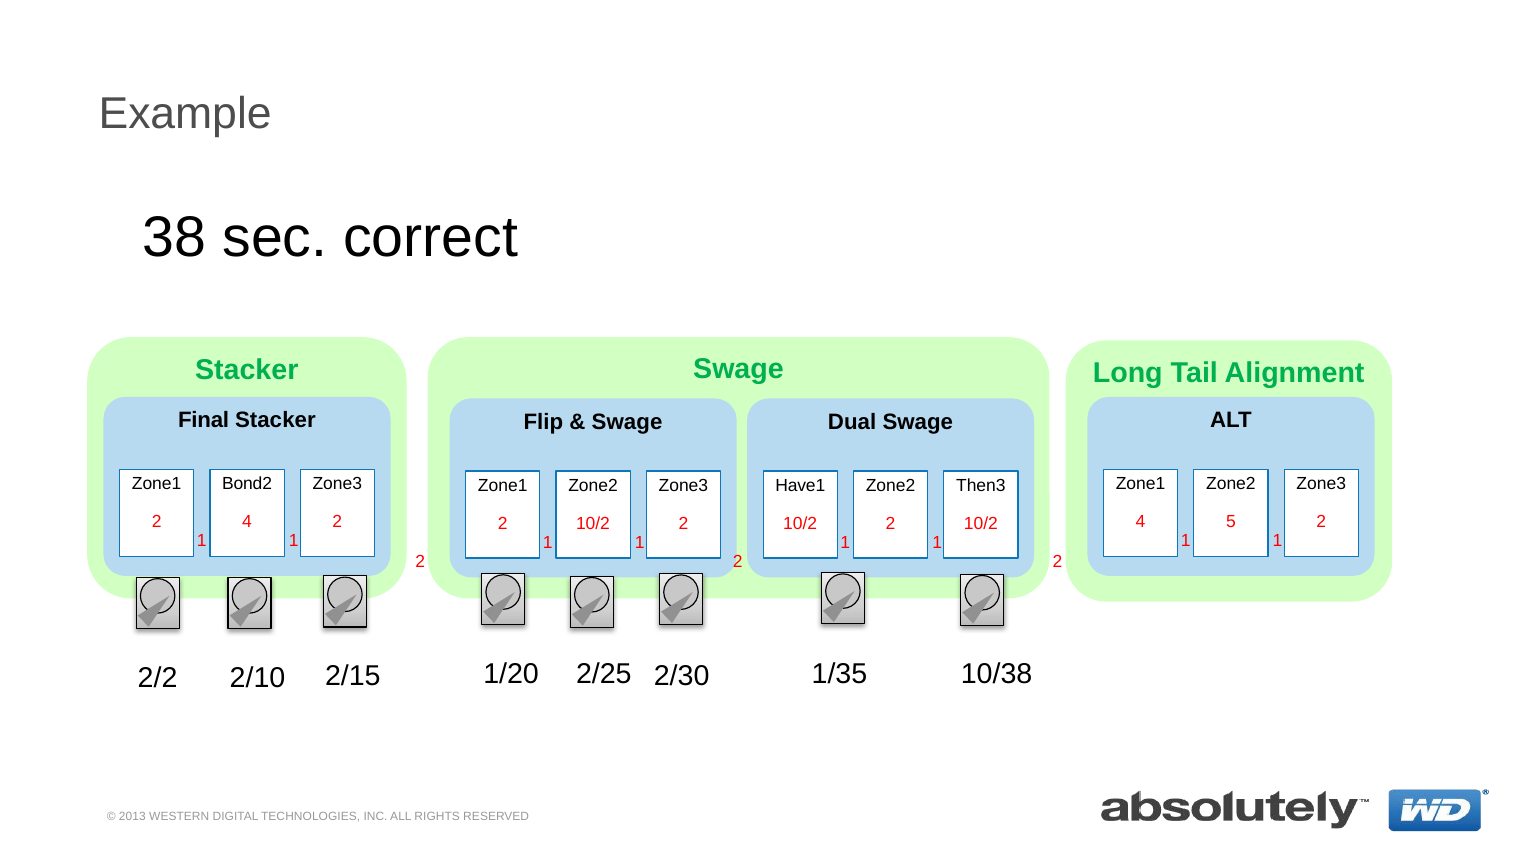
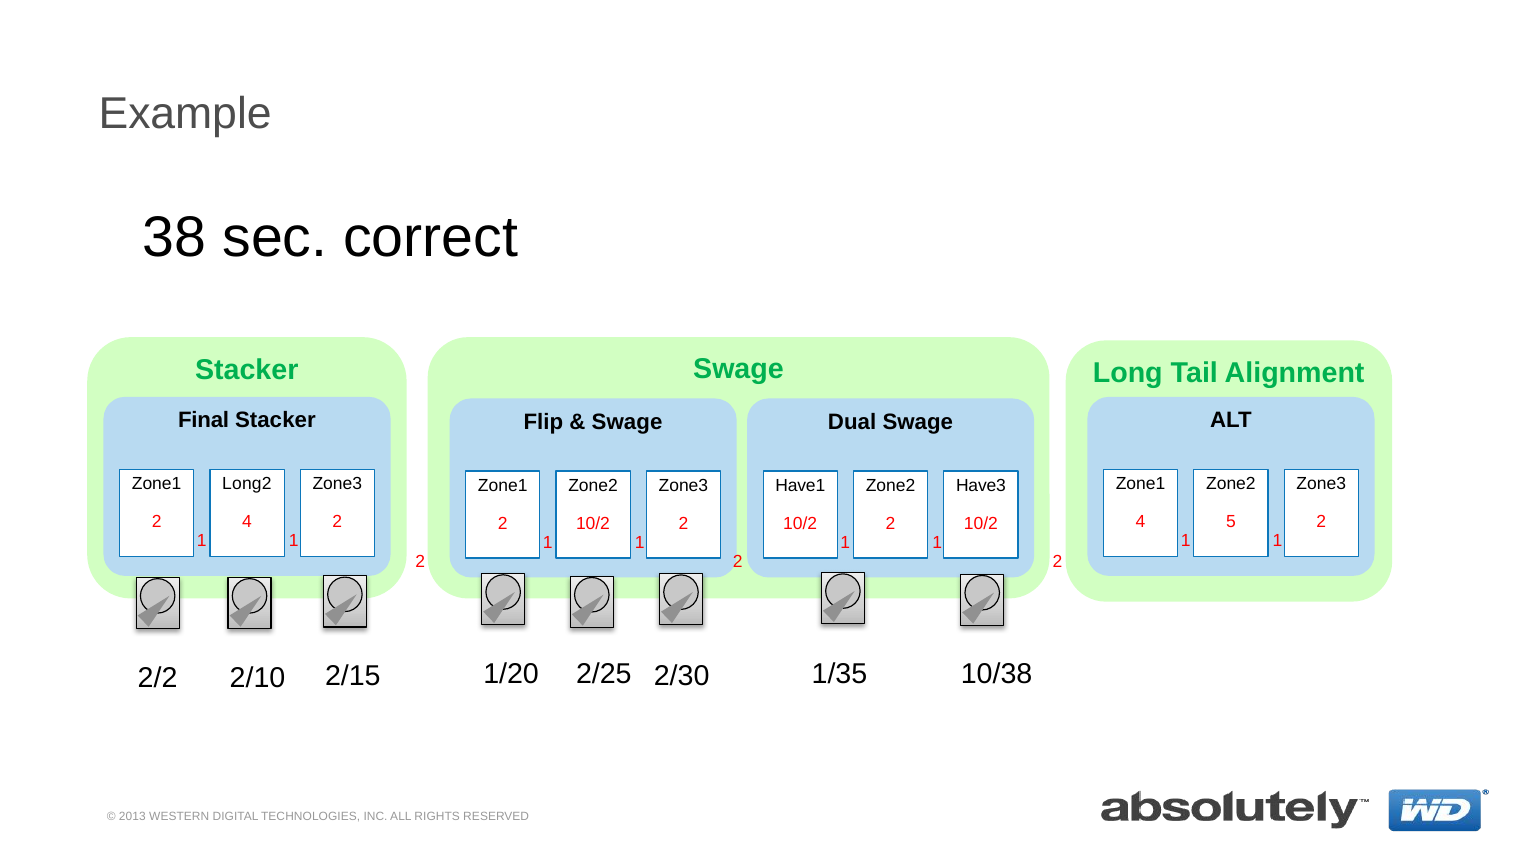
Bond2: Bond2 -> Long2 (247, 484)
Then3: Then3 -> Have3 (981, 485)
